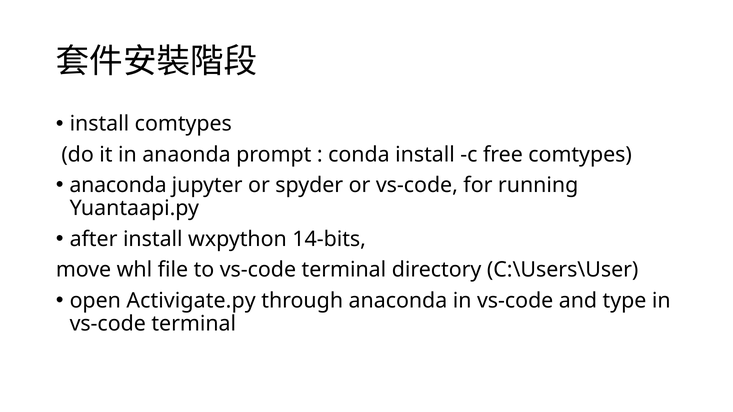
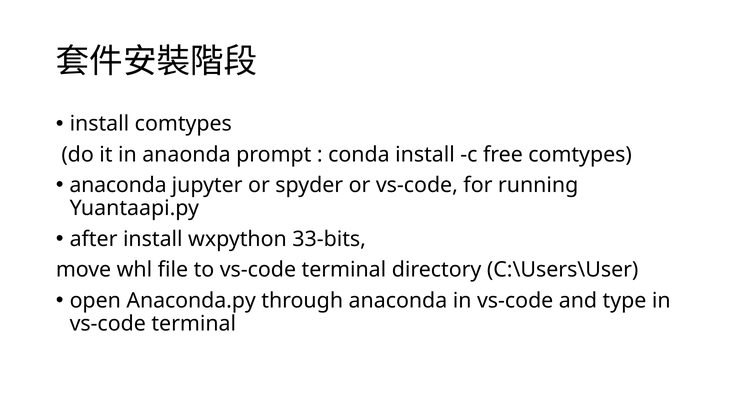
14-bits: 14-bits -> 33-bits (329, 239)
Activigate.py: Activigate.py -> Anaconda.py (191, 301)
